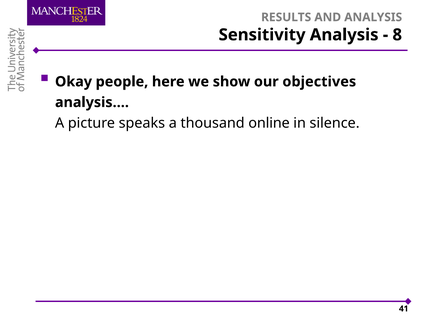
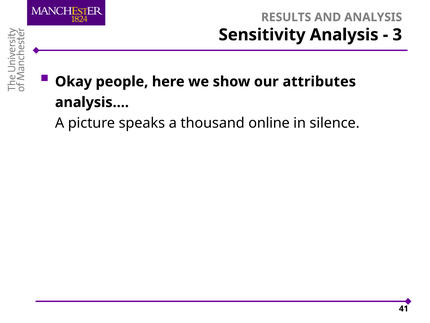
8: 8 -> 3 (397, 35)
objectives: objectives -> attributes (319, 82)
